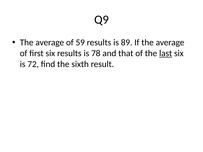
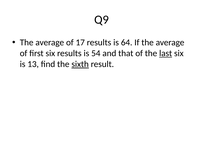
59: 59 -> 17 (80, 43)
89: 89 -> 64 (127, 43)
78: 78 -> 54 (96, 53)
72: 72 -> 13 (33, 64)
sixth underline: none -> present (80, 64)
